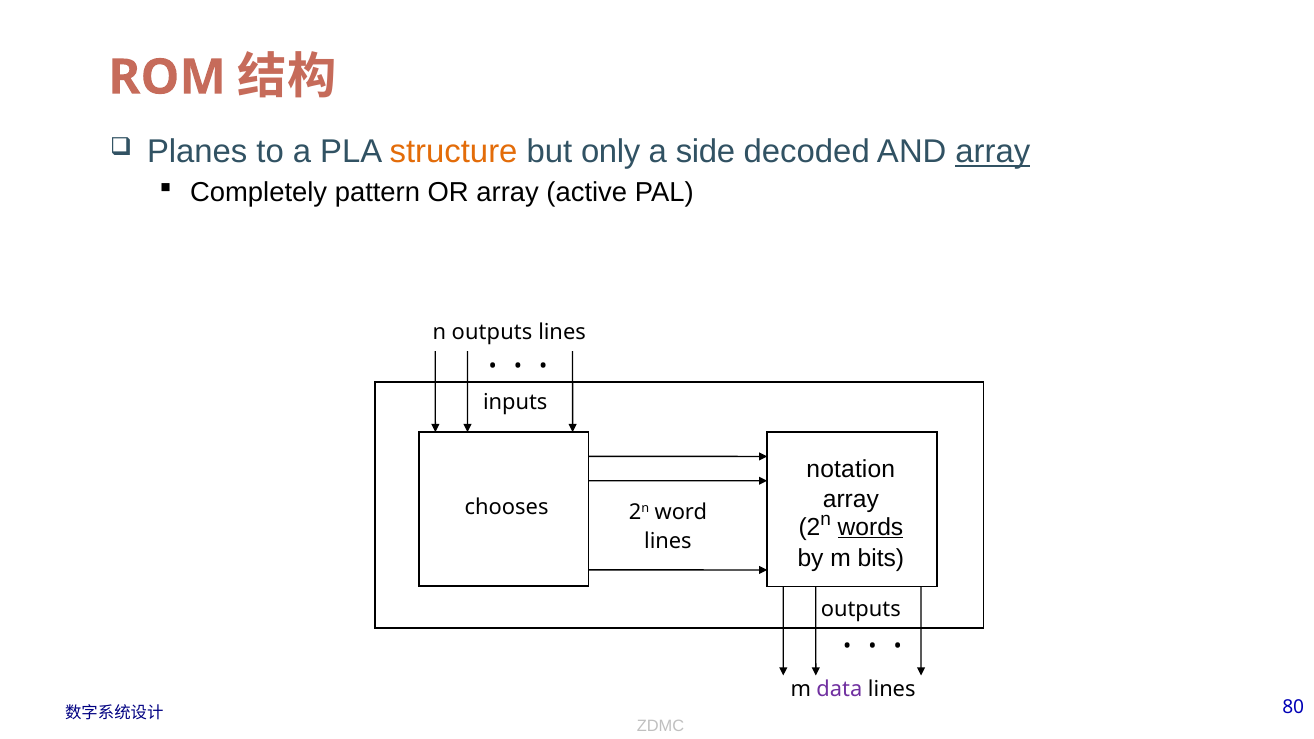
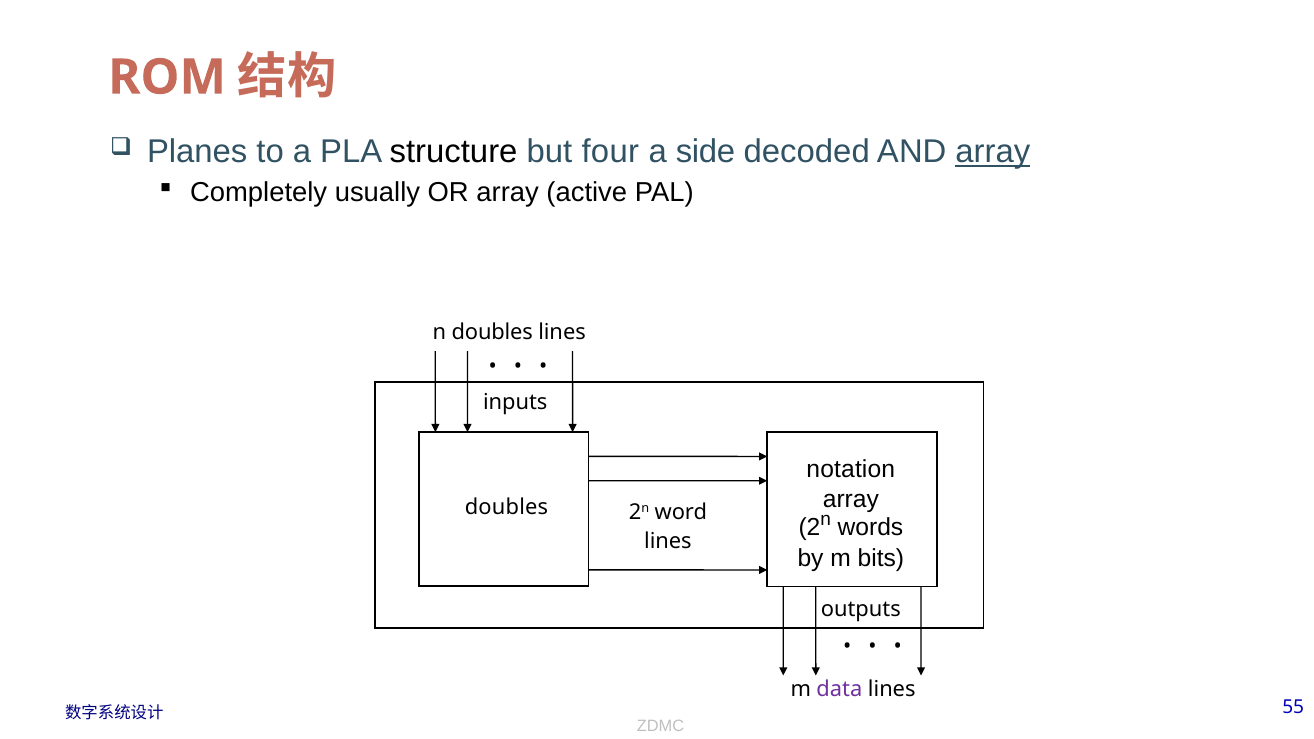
structure colour: orange -> black (454, 152)
only: only -> four (610, 152)
pattern: pattern -> usually (377, 193)
n outputs: outputs -> doubles (492, 332)
chooses: chooses -> doubles (506, 508)
words underline: present -> none (870, 527)
80: 80 -> 55 (1293, 708)
